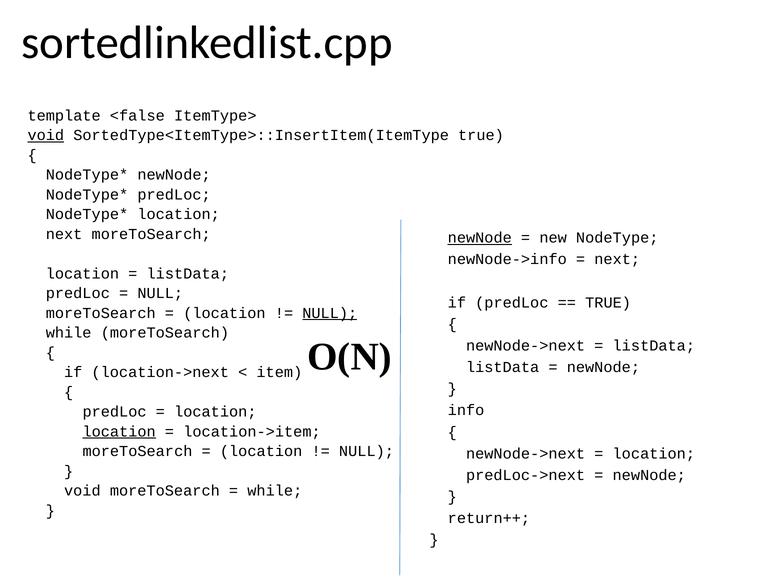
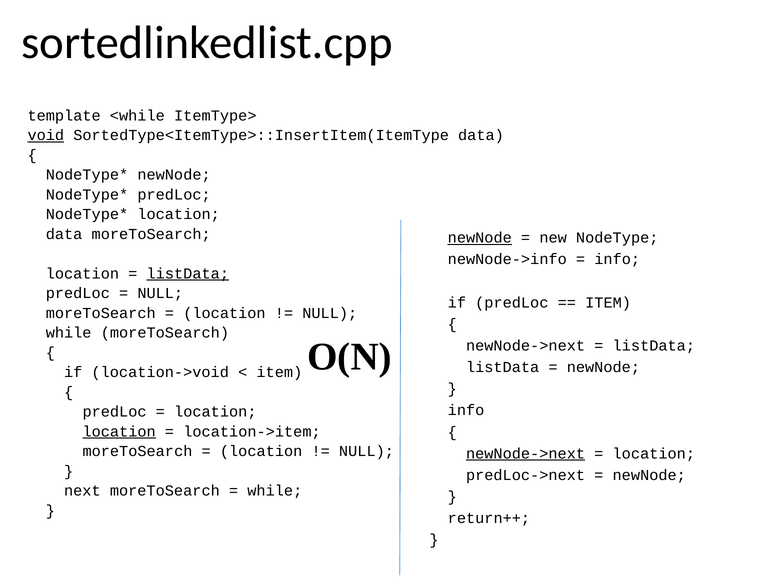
<false: <false -> <while (137, 116)
SortedType<ItemType>::InsertItem(ItemType true: true -> data (481, 135)
next: next -> data (64, 234)
next: next -> info (617, 259)
listData underline: none -> present (188, 274)
TRUE: TRUE -> ITEM (608, 303)
NULL underline: present -> none (330, 313)
location->next: location->next -> location->void (160, 372)
newNode->next underline: none -> present (526, 454)
void: void -> next (82, 491)
